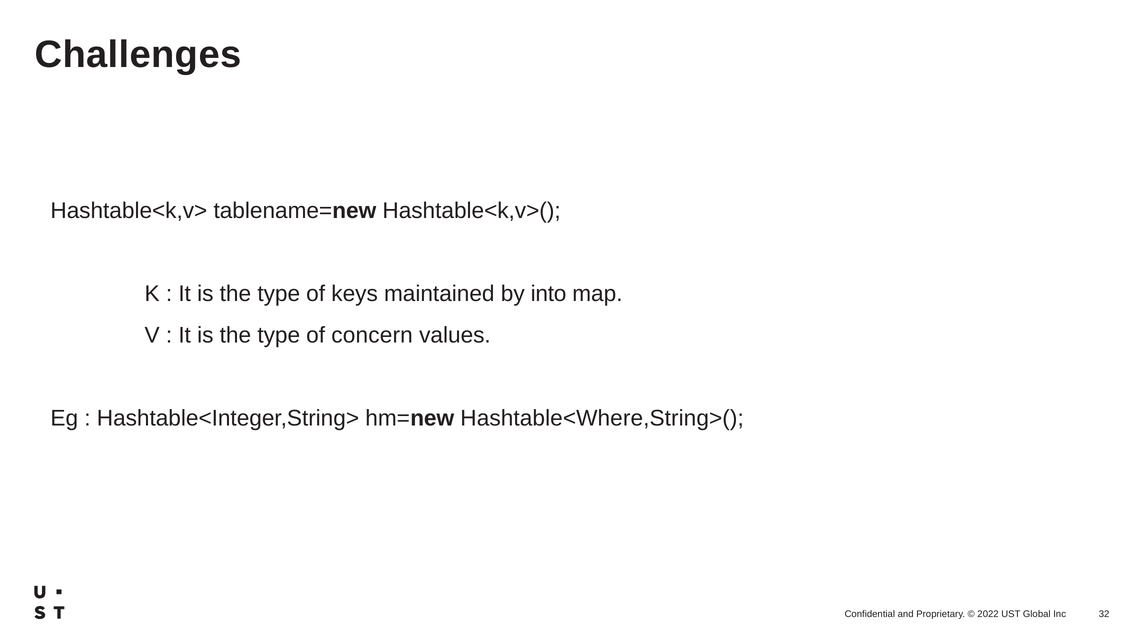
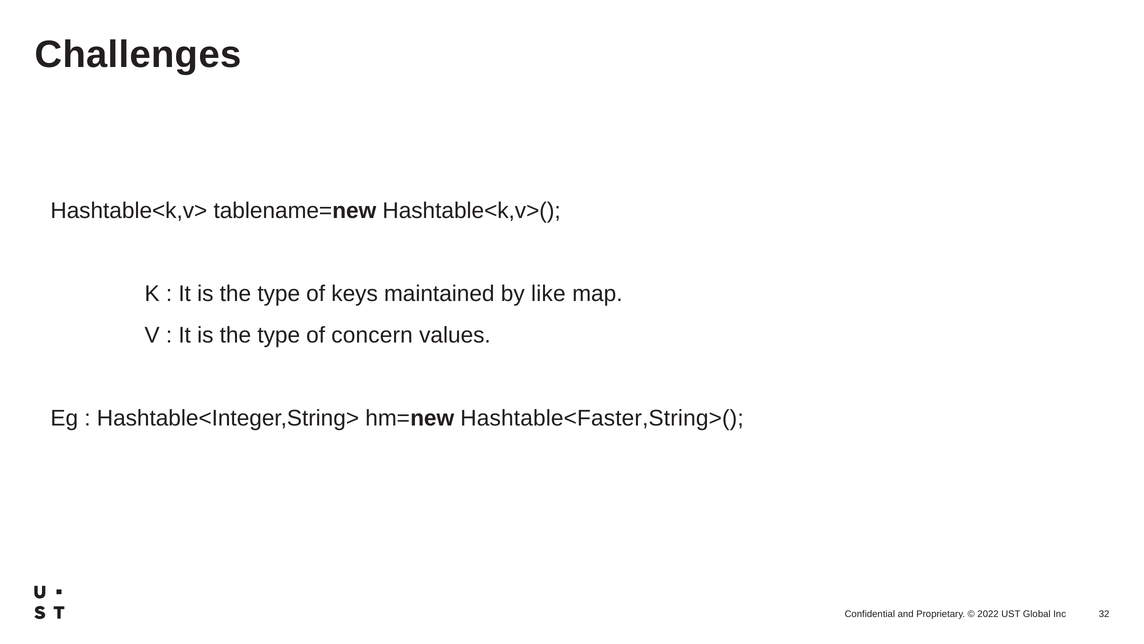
into: into -> like (548, 294)
Hashtable<Where,String>(: Hashtable<Where,String>( -> Hashtable<Faster,String>( (602, 418)
